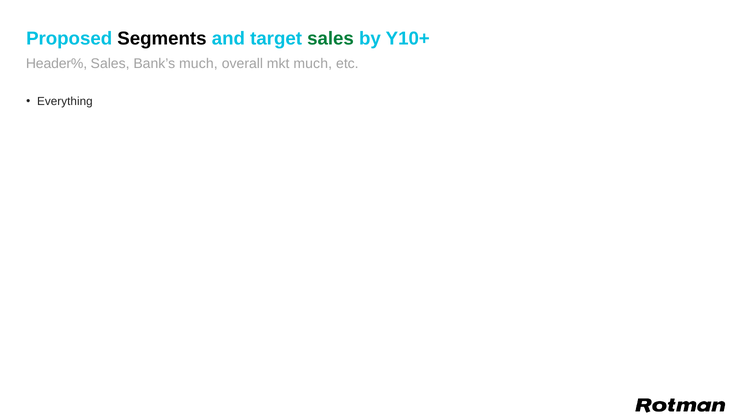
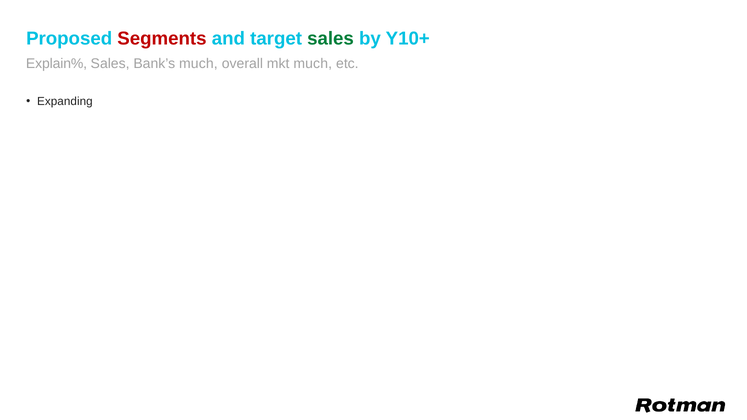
Segments colour: black -> red (162, 39)
Header%: Header% -> Explain% (57, 64)
Everything: Everything -> Expanding (65, 102)
